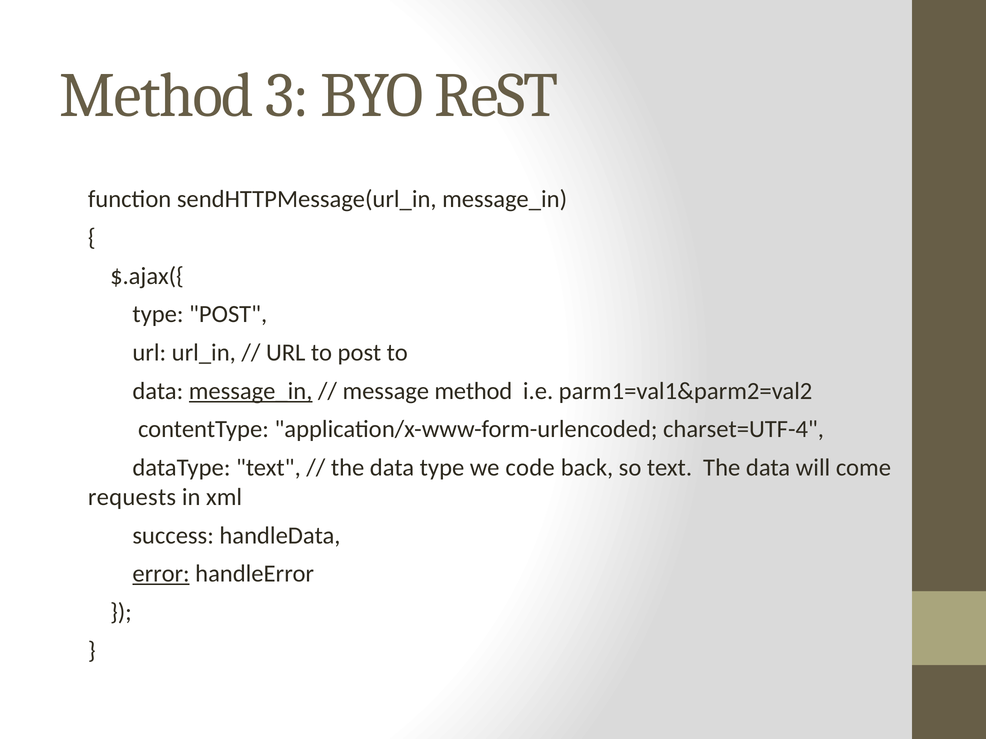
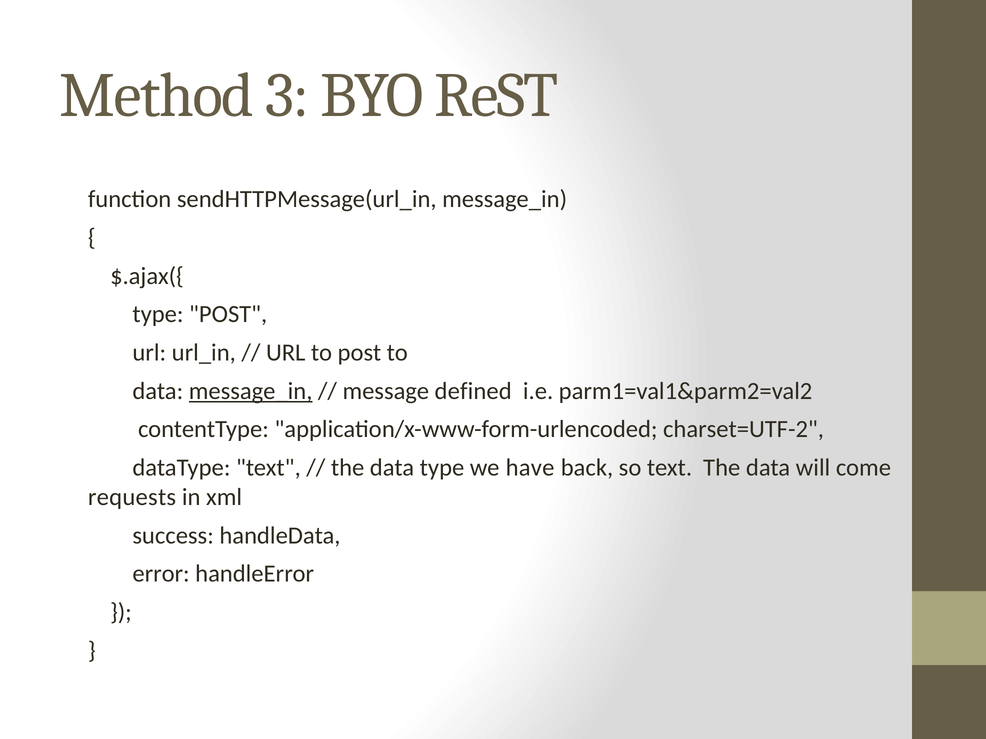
message method: method -> defined (473, 391)
charset=UTF-4: charset=UTF-4 -> charset=UTF-2 (744, 430)
code: code -> have (530, 468)
error underline: present -> none (161, 574)
